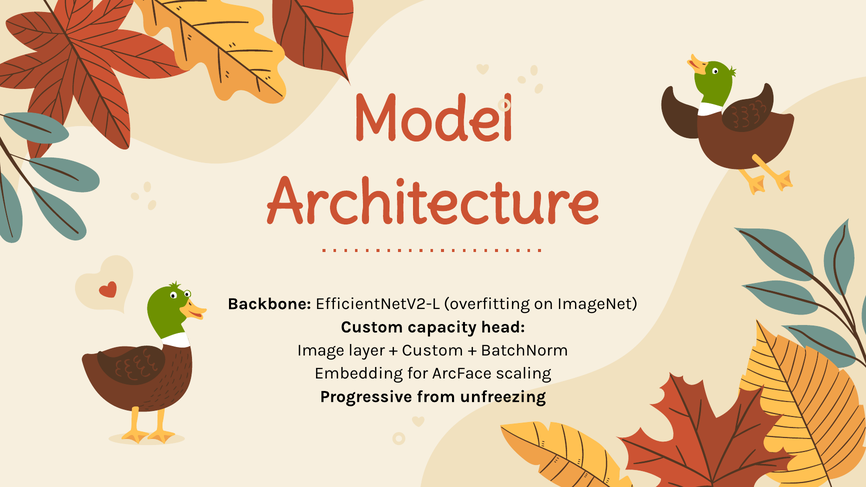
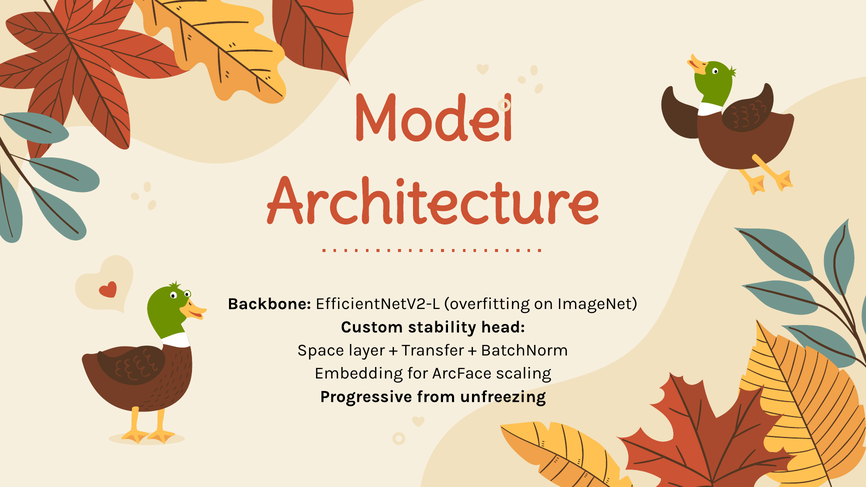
capacity: capacity -> stability (442, 327)
Image: Image -> Space (321, 350)
Custom: Custom -> Transfer (433, 350)
